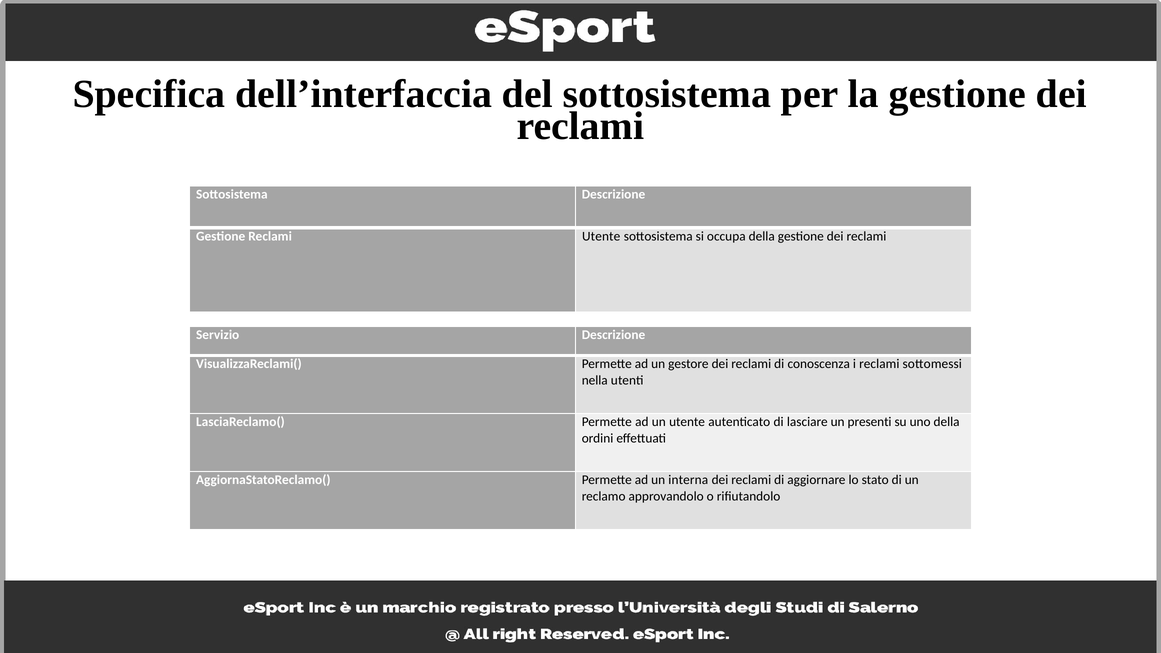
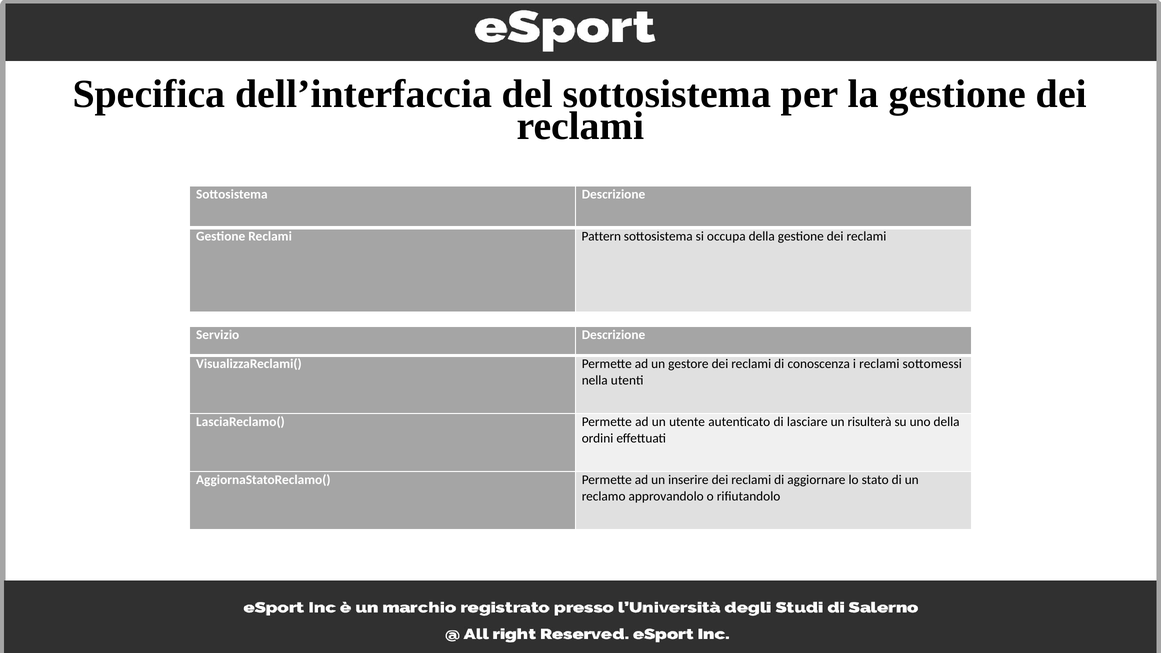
Reclami Utente: Utente -> Pattern (601, 236)
presenti: presenti -> risulterà (870, 422)
interna: interna -> inserire (688, 480)
